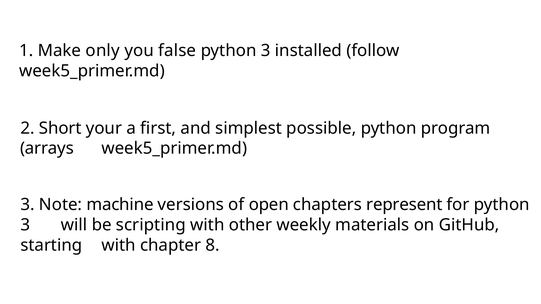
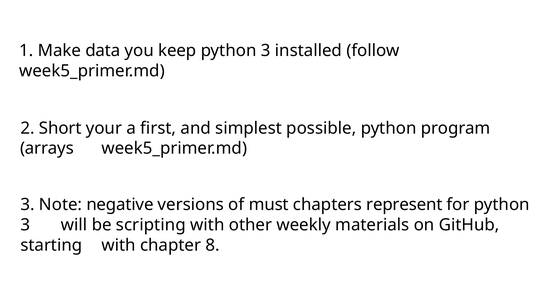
only: only -> data (103, 51)
false: false -> keep (177, 51)
machine: machine -> negative (120, 205)
open: open -> must (269, 205)
